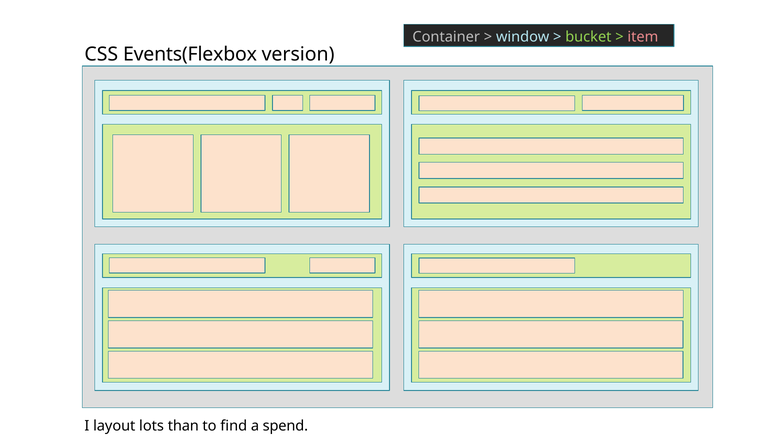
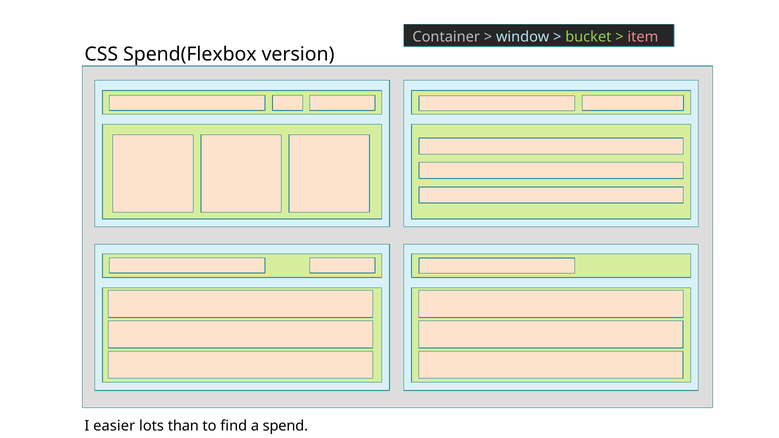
Events(Flexbox: Events(Flexbox -> Spend(Flexbox (190, 54)
layout: layout -> easier (114, 426)
